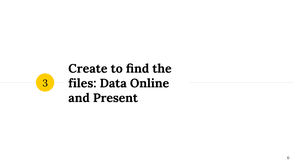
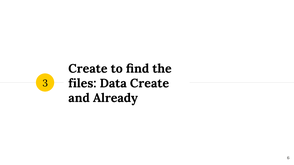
Data Online: Online -> Create (149, 83)
Present: Present -> Already (115, 98)
